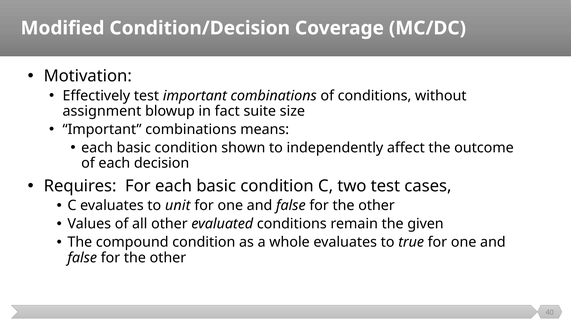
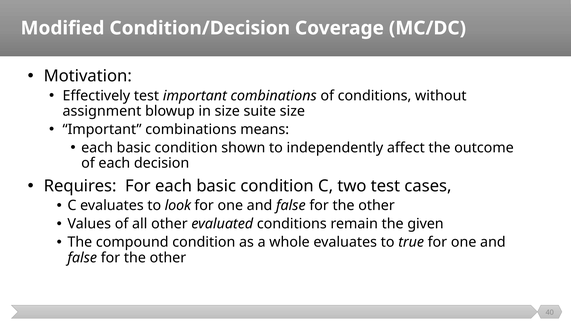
in fact: fact -> size (227, 111)
unit: unit -> look (178, 206)
